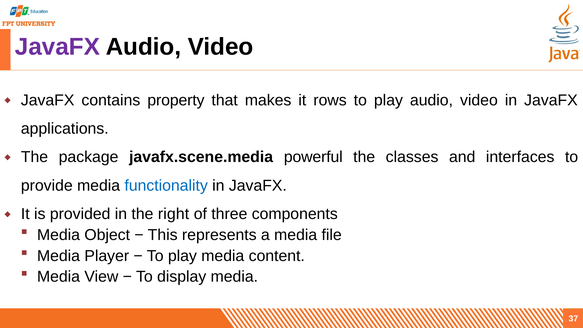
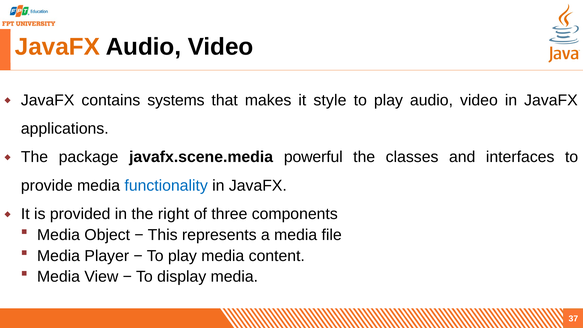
JavaFX colour: purple -> orange (57, 47)
property: property -> systems (176, 100)
rows: rows -> style (330, 100)
